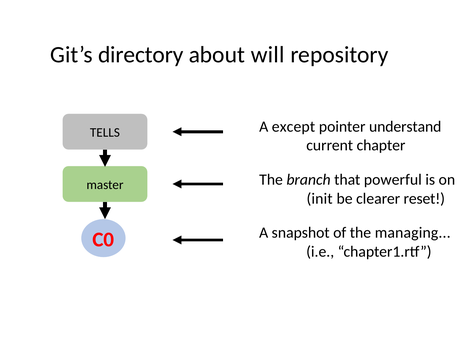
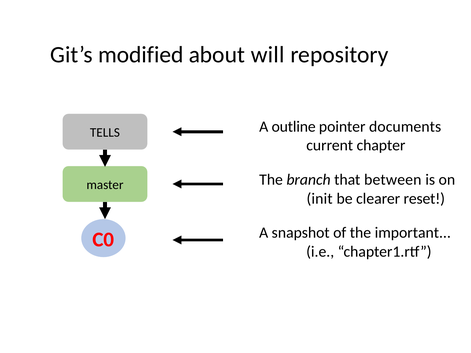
directory: directory -> modified (141, 55)
except: except -> outline (294, 127)
understand: understand -> documents (405, 127)
powerful: powerful -> between (393, 180)
managing: managing -> important (413, 233)
